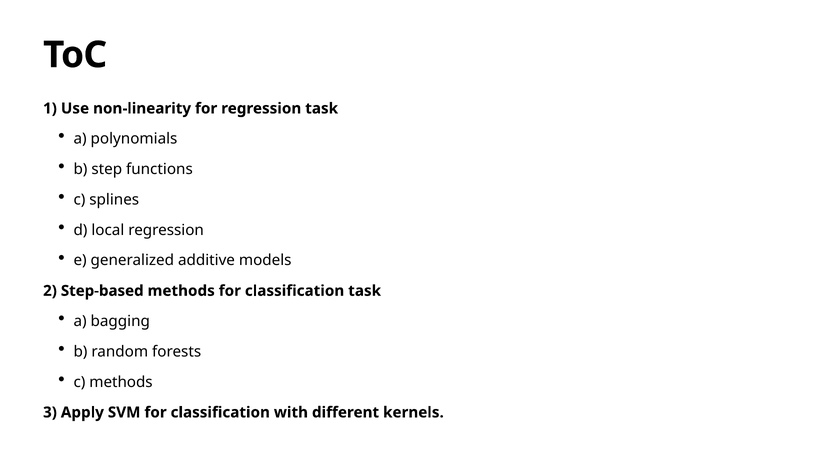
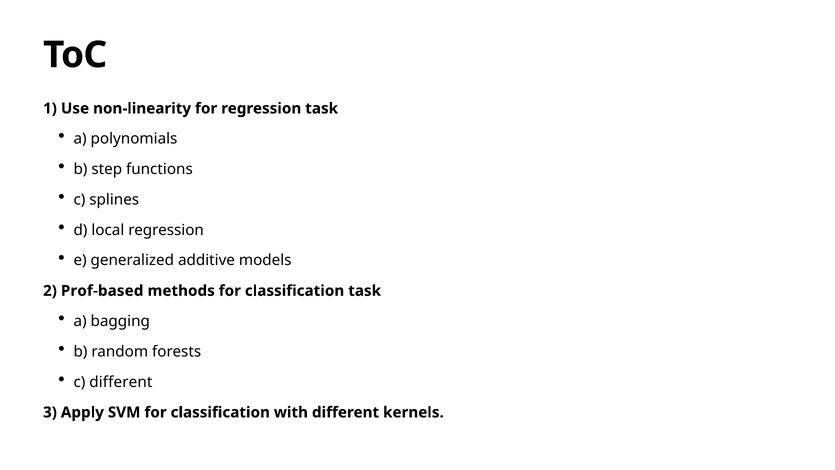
Step-based: Step-based -> Prof-based (102, 291)
c methods: methods -> different (121, 382)
